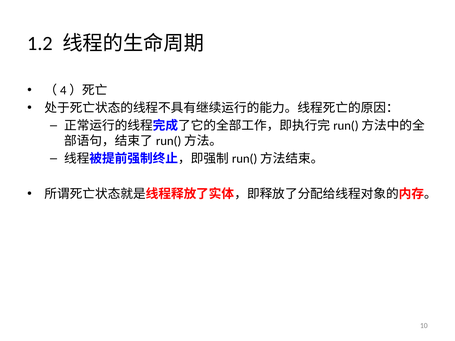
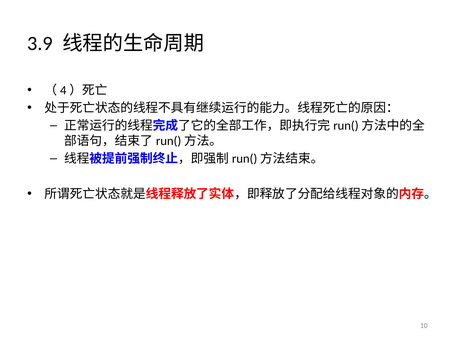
1.2: 1.2 -> 3.9 (40, 44)
